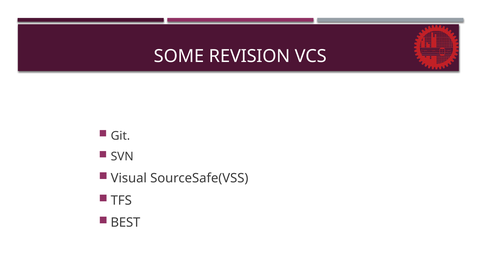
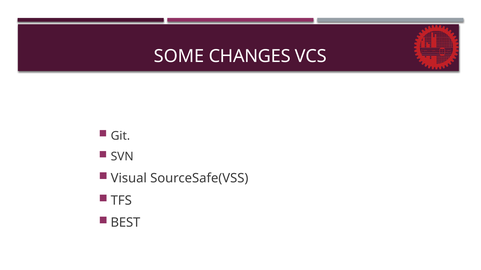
REVISION: REVISION -> CHANGES (250, 56)
